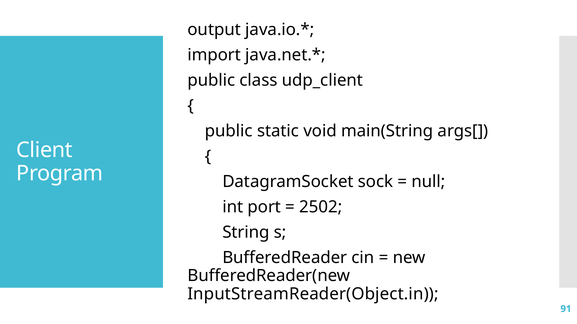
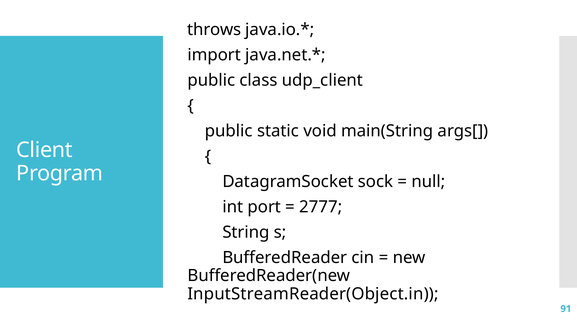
output: output -> throws (214, 30)
2502: 2502 -> 2777 (321, 207)
